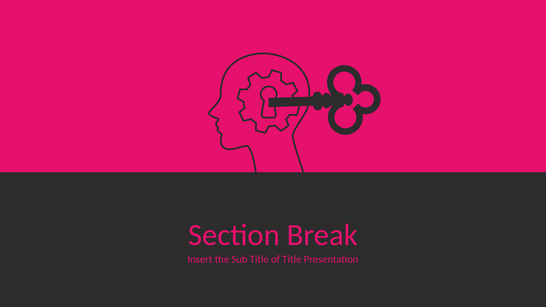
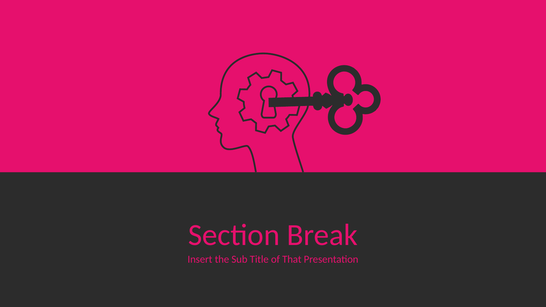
of Title: Title -> That (292, 259)
